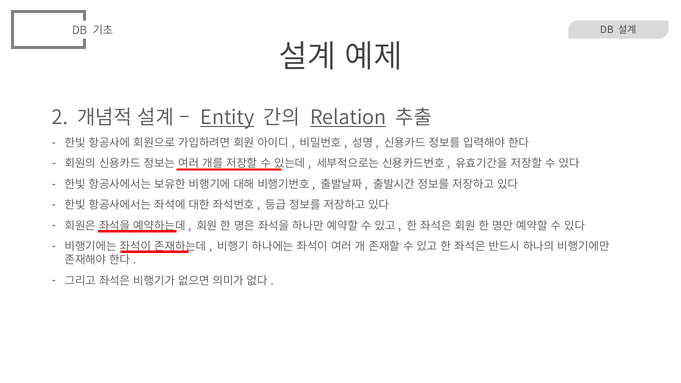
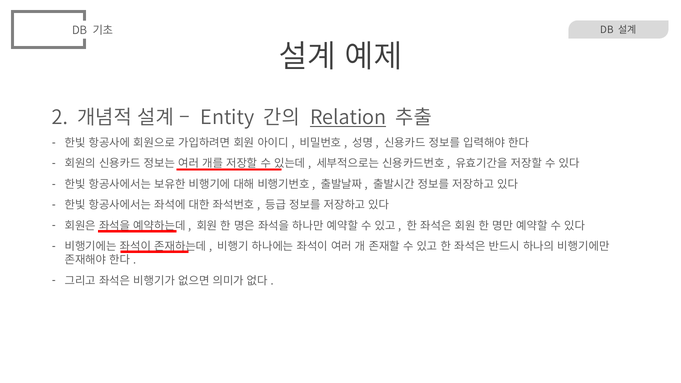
Entity underline: present -> none (227, 118)
